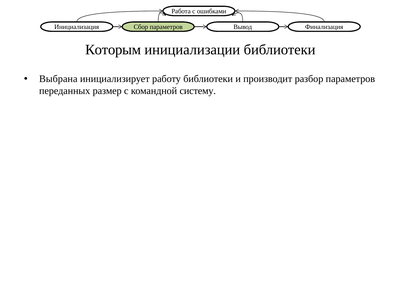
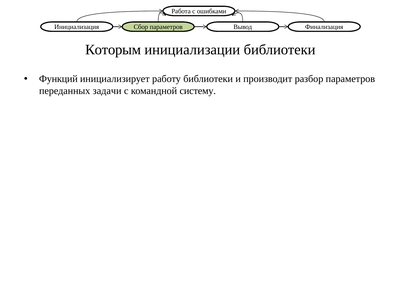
Выбрана: Выбрана -> Функций (58, 79)
размер: размер -> задачи (107, 91)
